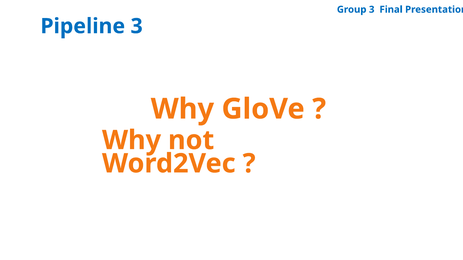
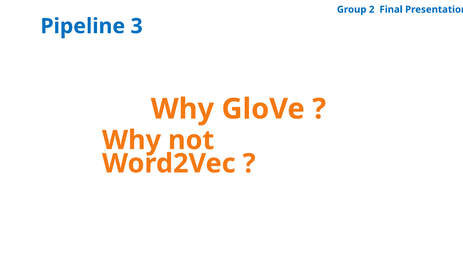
Group 3: 3 -> 2 (372, 10)
